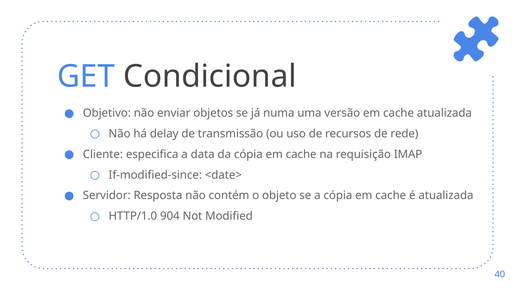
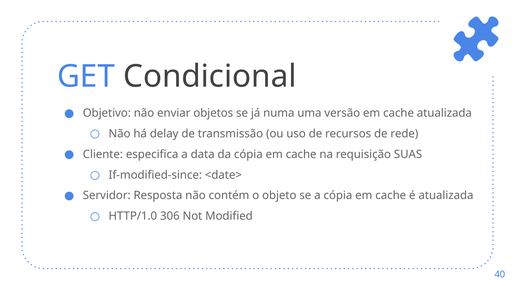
IMAP: IMAP -> SUAS (408, 154)
904: 904 -> 306 (170, 216)
